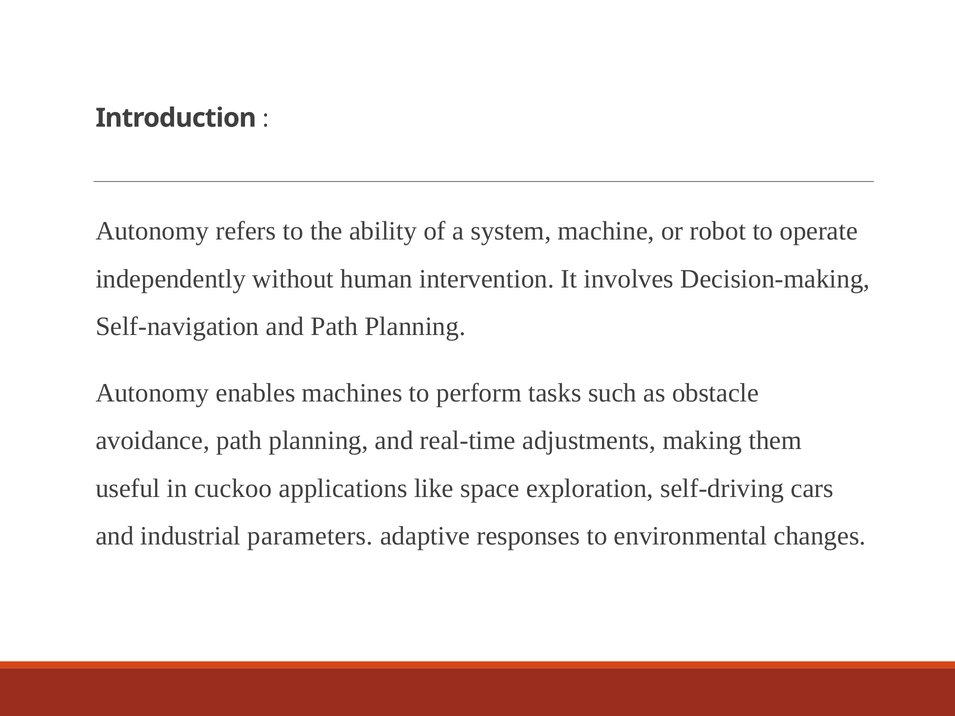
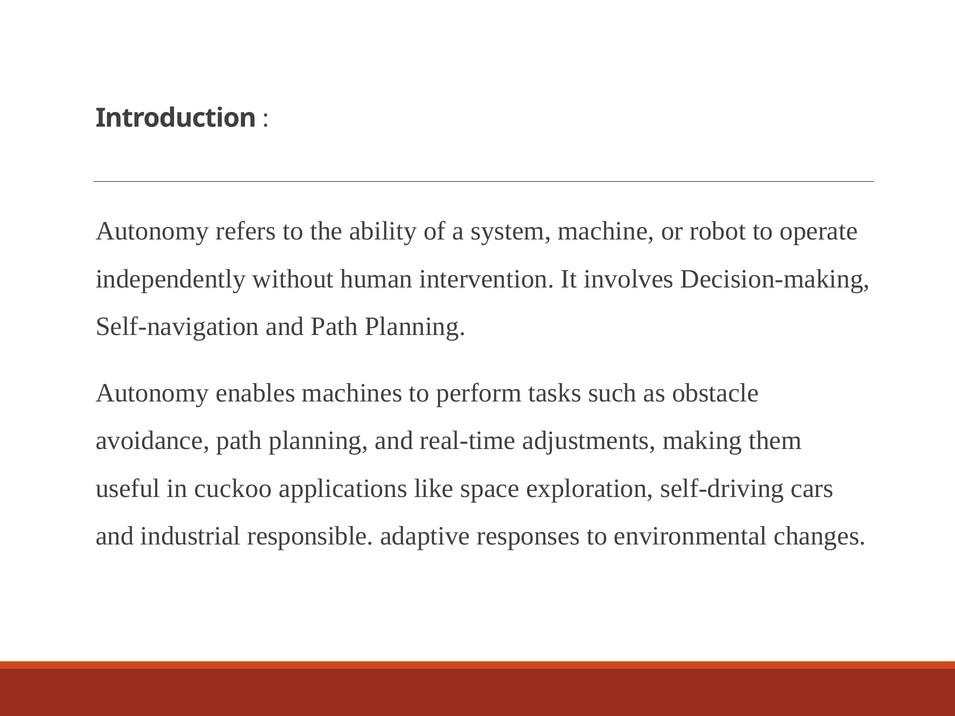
parameters: parameters -> responsible (310, 536)
